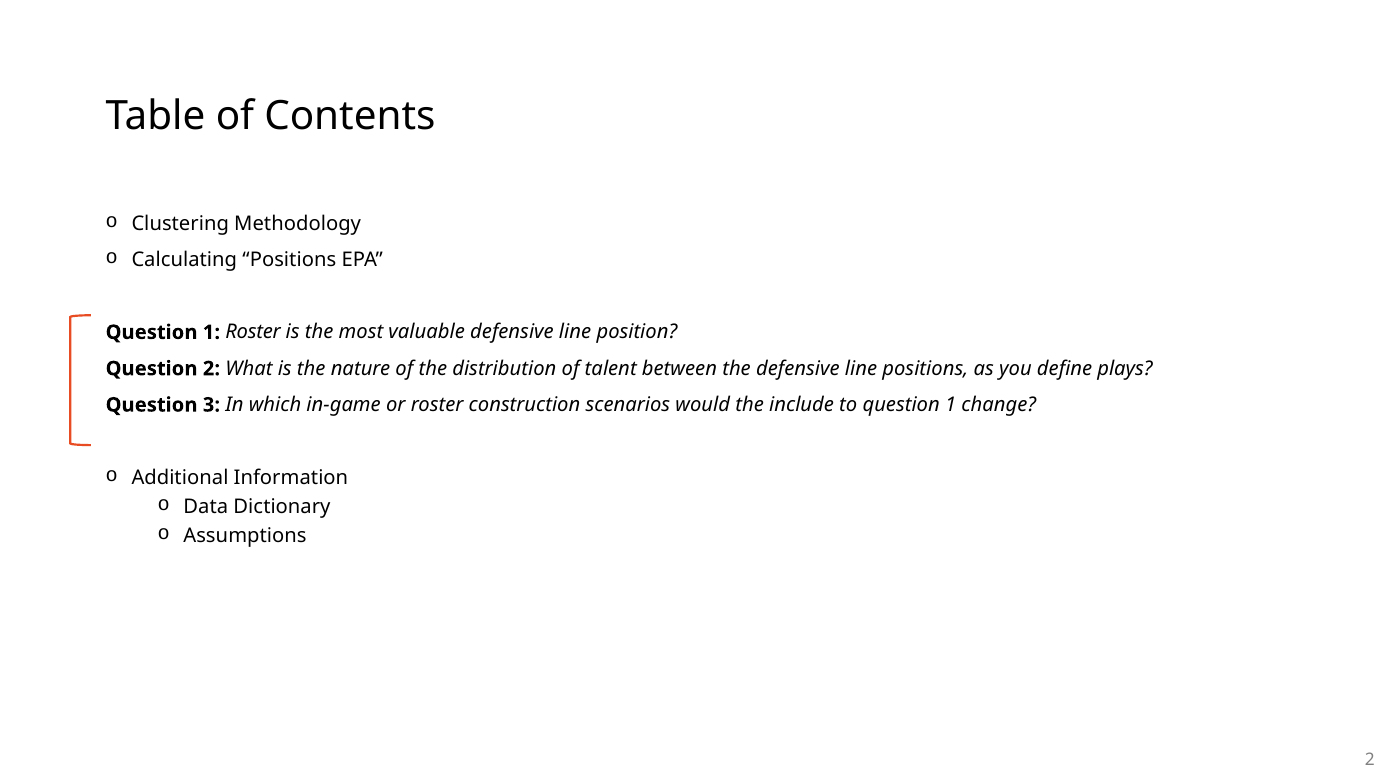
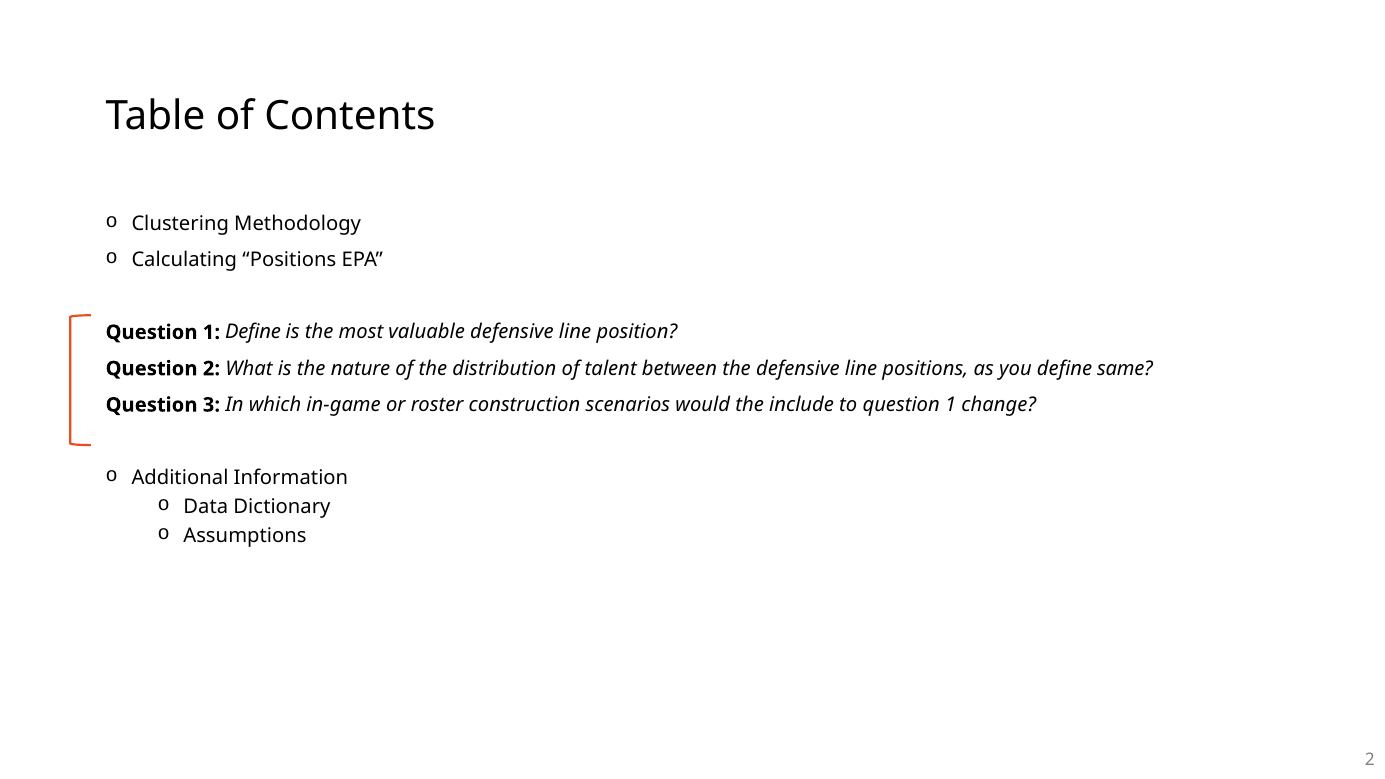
1 Roster: Roster -> Define (253, 332)
plays: plays -> same (1125, 369)
